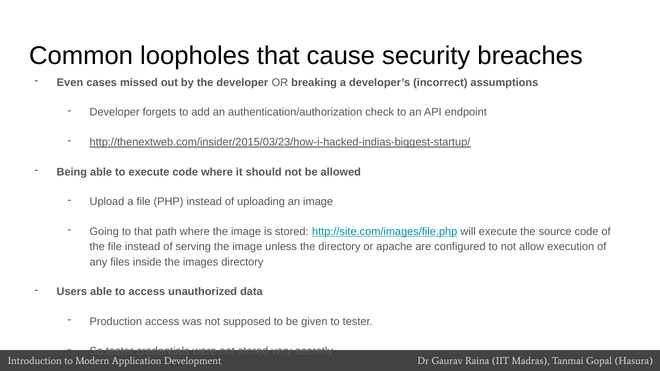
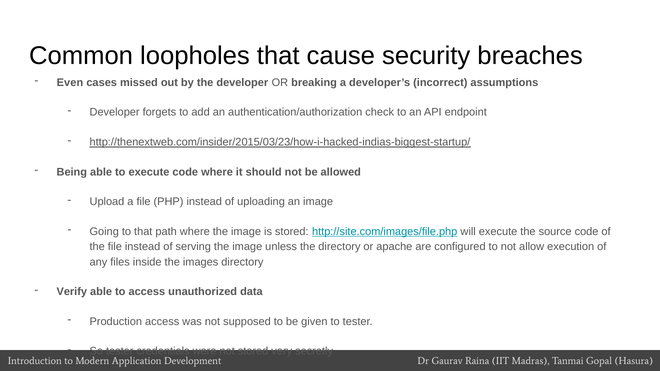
Users: Users -> Verify (72, 292)
